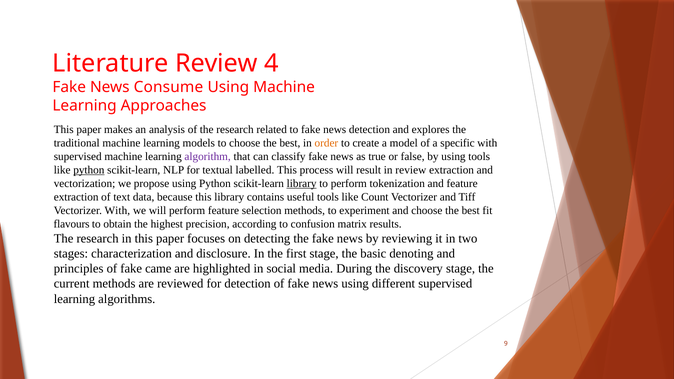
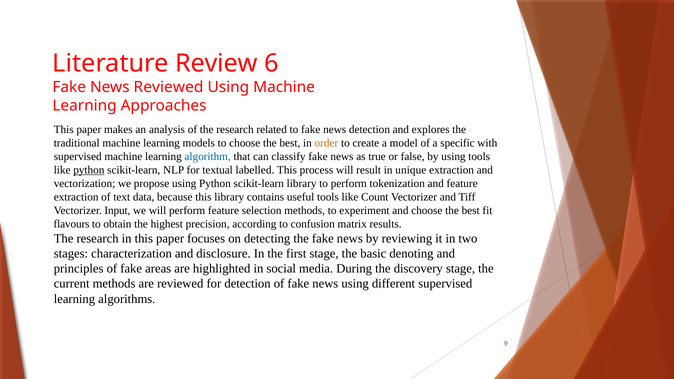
4: 4 -> 6 (271, 63)
News Consume: Consume -> Reviewed (168, 87)
algorithm colour: purple -> blue (208, 157)
in review: review -> unique (411, 170)
library underline: present -> none (302, 184)
Vectorizer With: With -> Input (117, 211)
came: came -> areas (158, 269)
